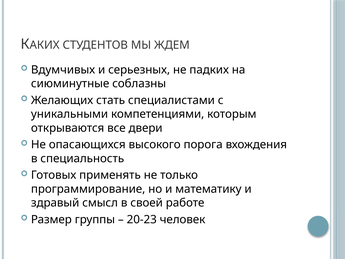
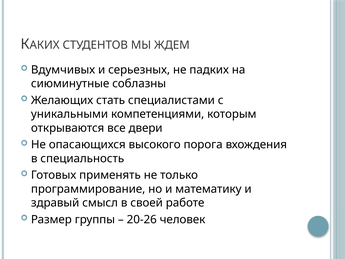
20-23: 20-23 -> 20-26 (142, 219)
